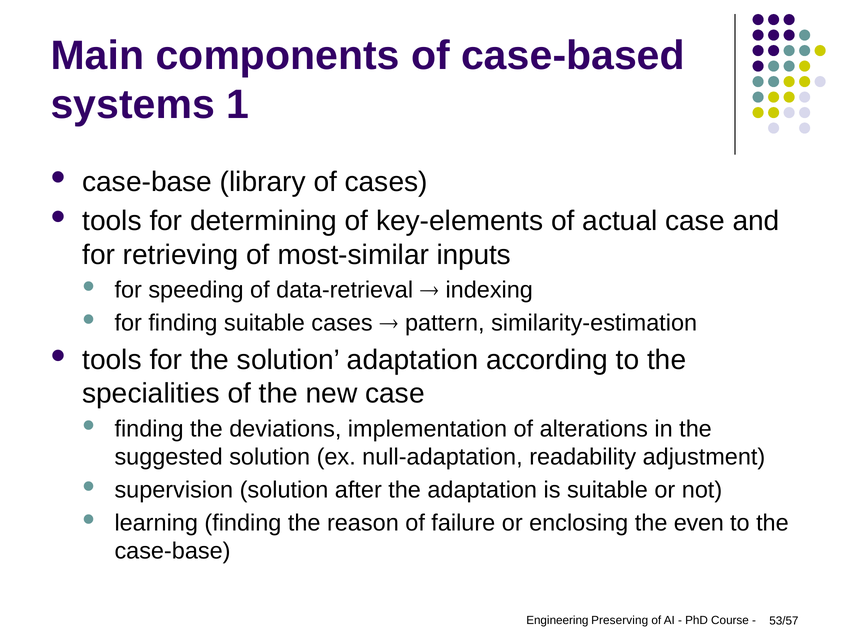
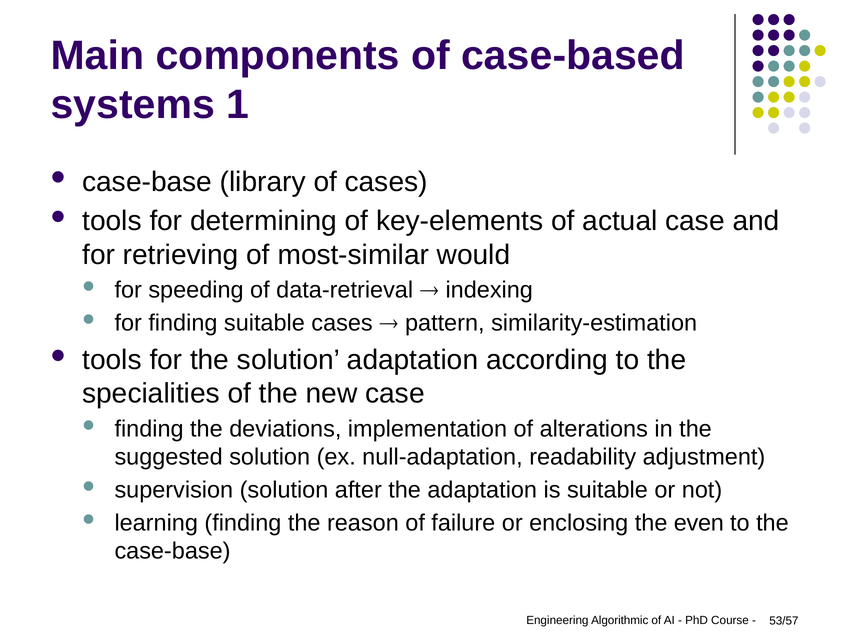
inputs: inputs -> would (474, 255)
Preserving: Preserving -> Algorithmic (620, 620)
